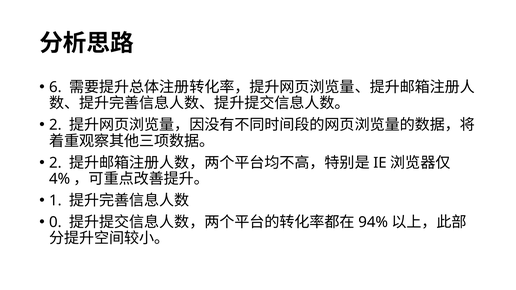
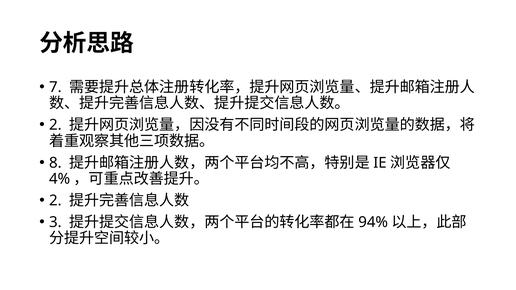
6: 6 -> 7 (55, 87)
2: 2 -> 8 (55, 163)
1: 1 -> 2 (55, 201)
0: 0 -> 3 (55, 222)
